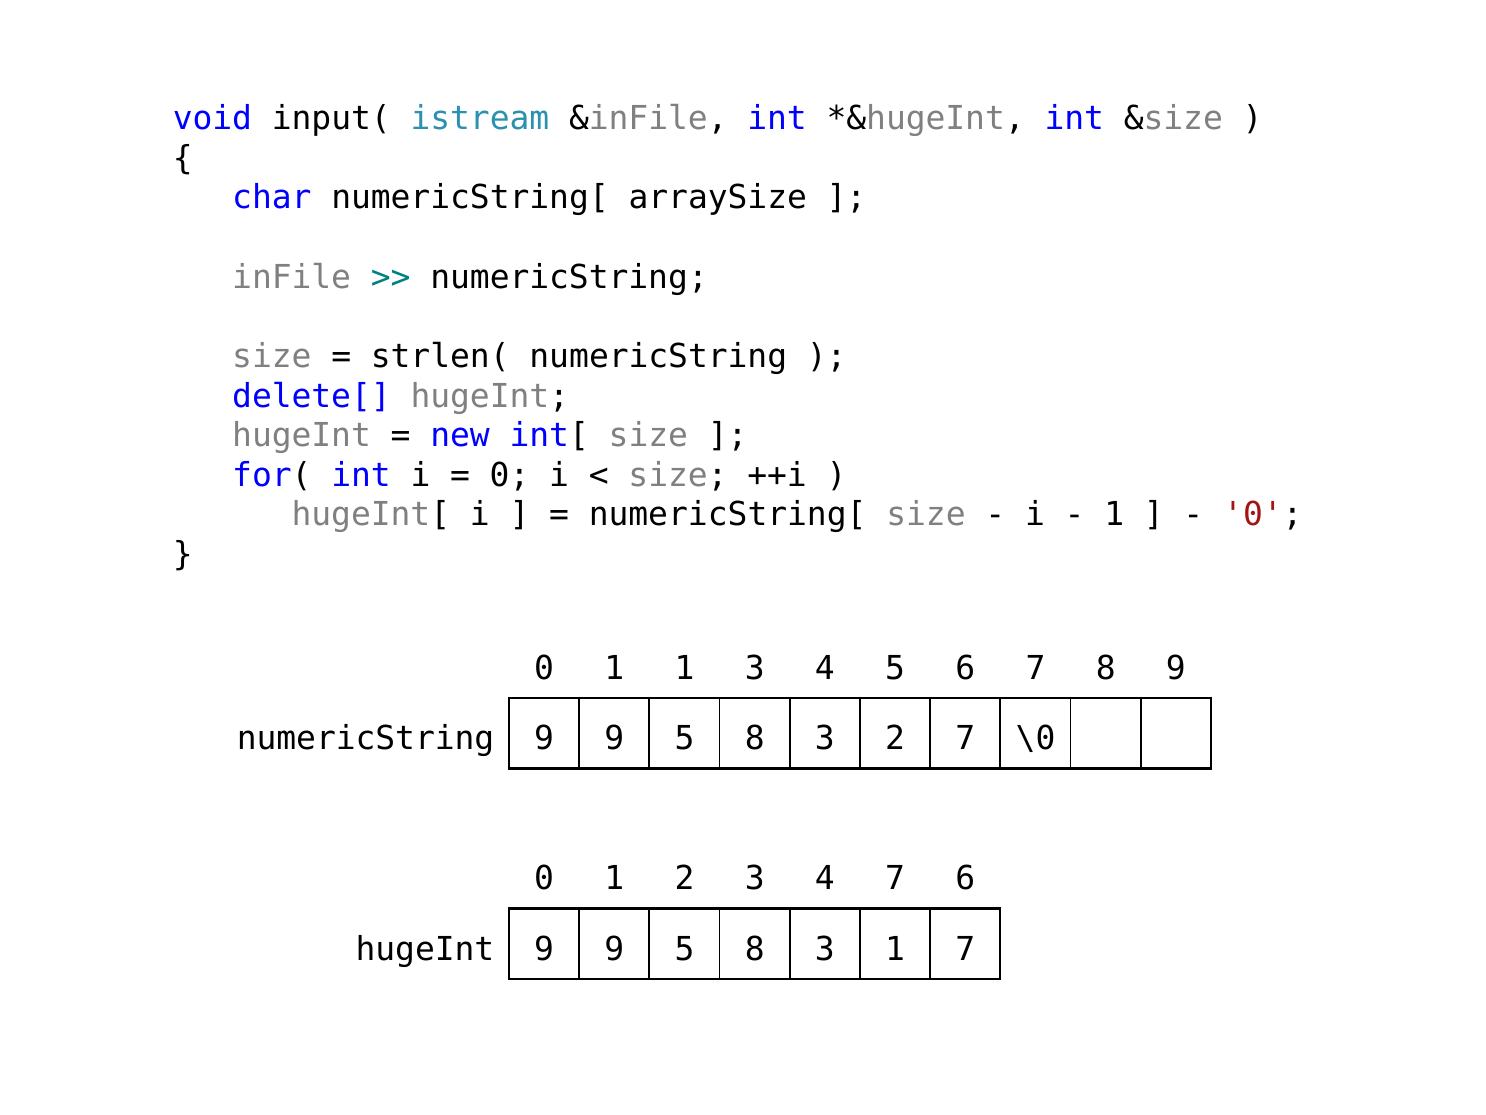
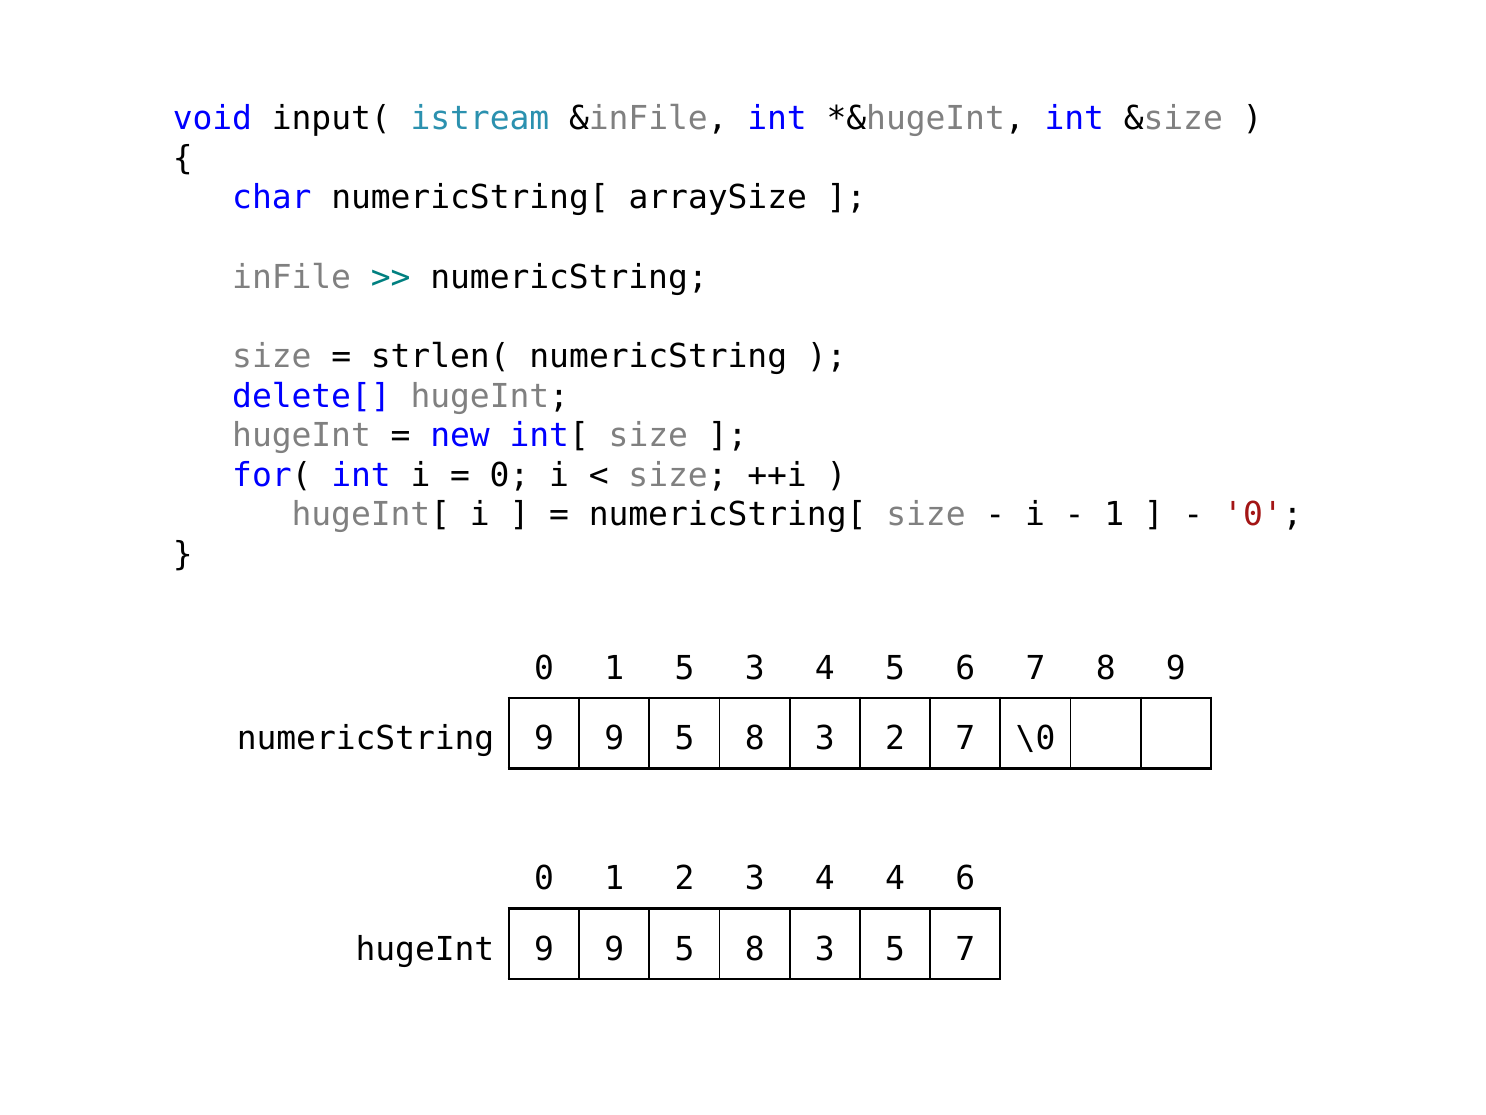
1 1: 1 -> 5 (684, 668)
4 7: 7 -> 4 (895, 878)
3 1: 1 -> 5 (895, 949)
